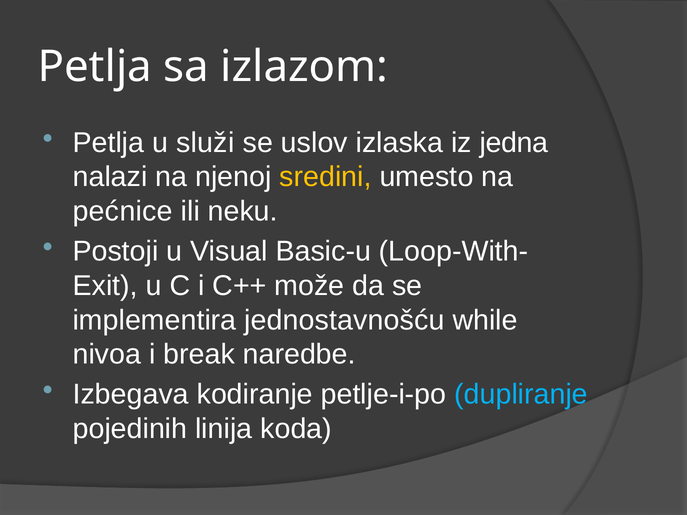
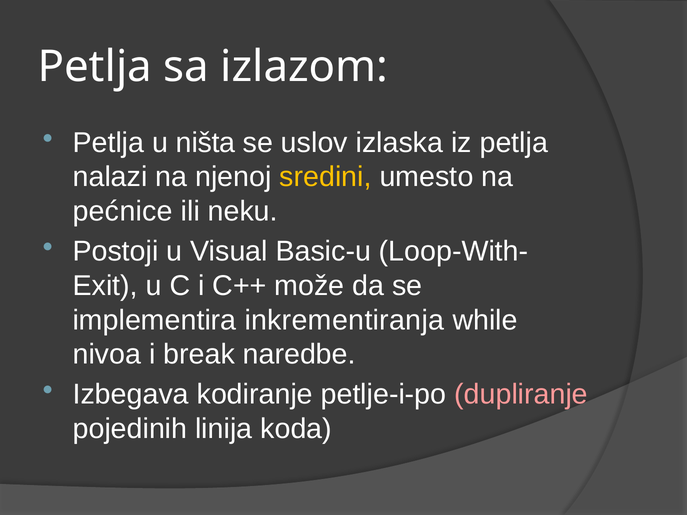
služi: služi -> ništa (206, 143)
iz jedna: jedna -> petlja (514, 143)
jednostavnošću: jednostavnošću -> inkrementiranja (344, 320)
dupliranje colour: light blue -> pink (521, 395)
